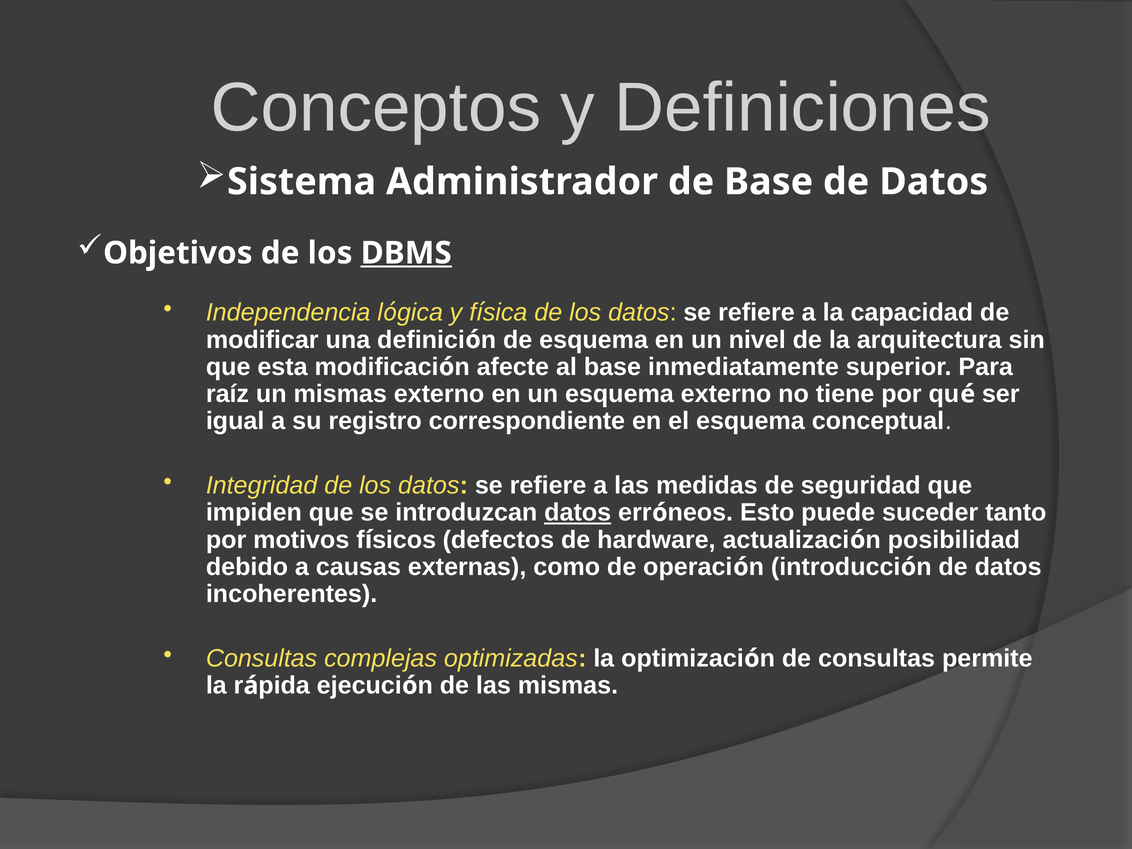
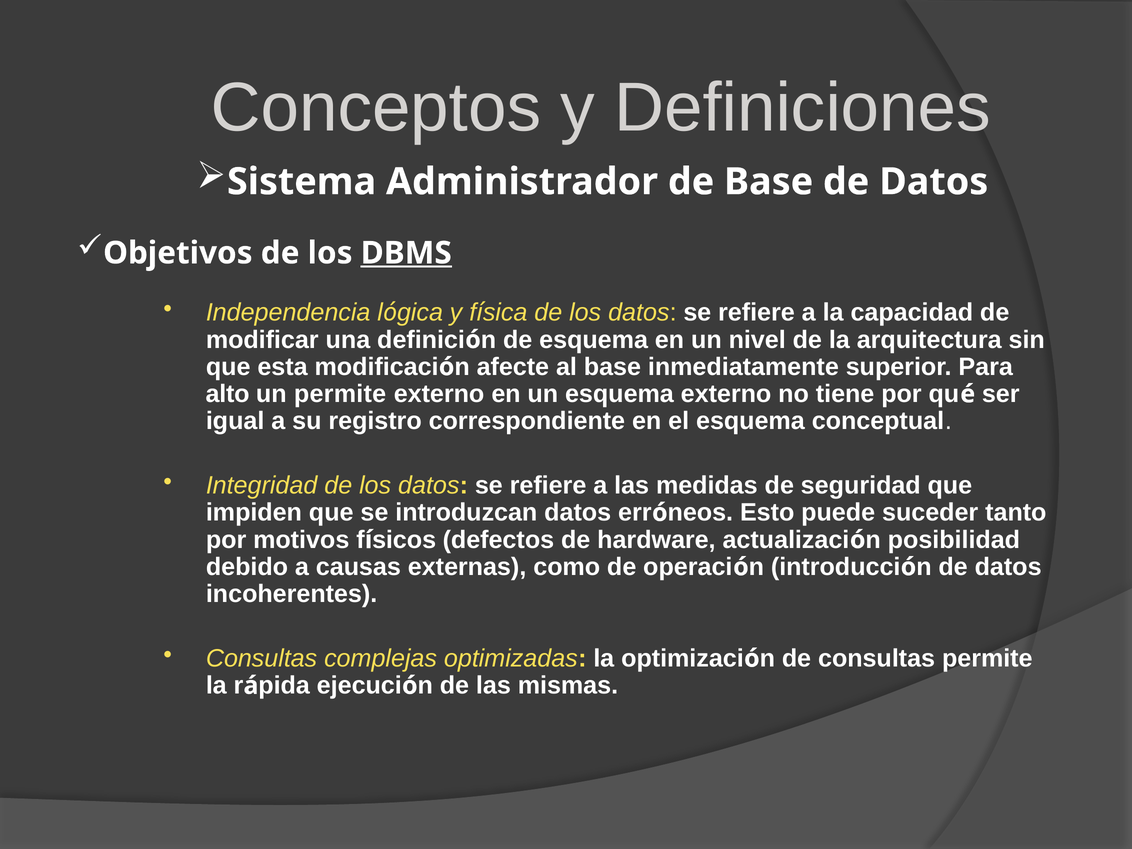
raíz: raíz -> alto (228, 394)
un mismas: mismas -> permite (340, 394)
datos underline: present -> none (578, 513)
